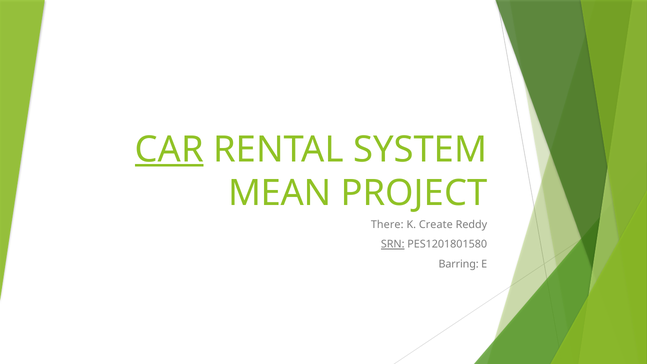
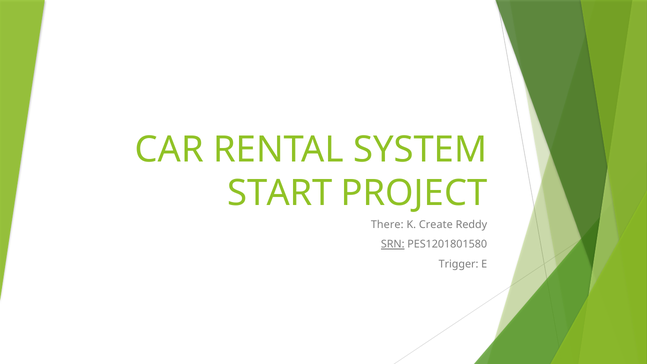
CAR underline: present -> none (169, 150)
MEAN: MEAN -> START (280, 193)
Barring: Barring -> Trigger (459, 264)
